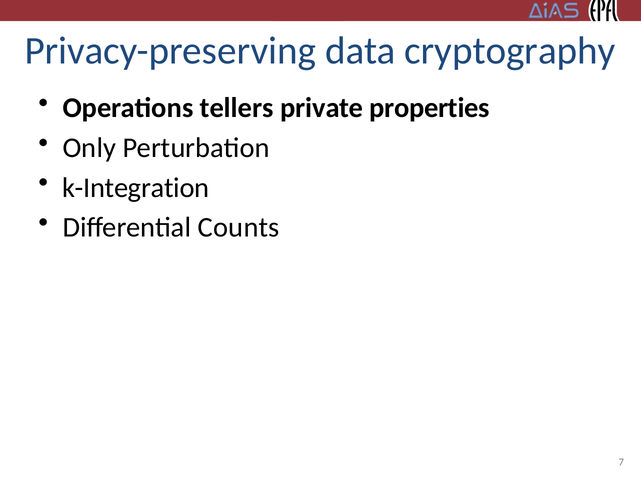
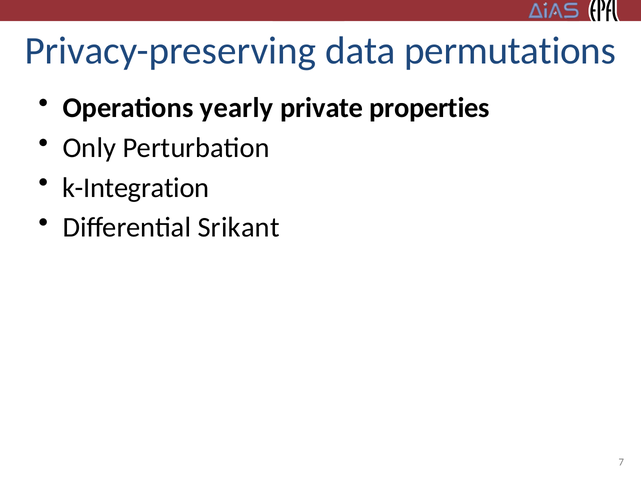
cryptography: cryptography -> permutations (510, 51)
tellers: tellers -> yearly (237, 108)
Counts: Counts -> Srikant (239, 227)
